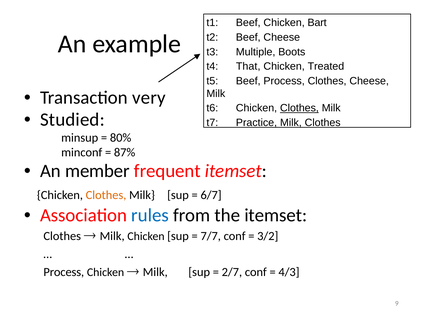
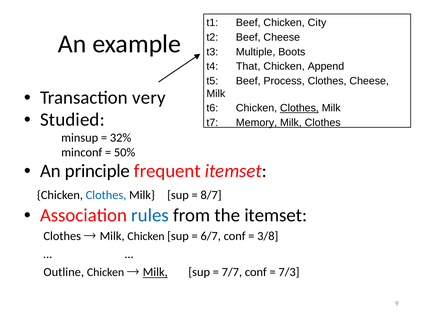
Bart: Bart -> City (317, 23)
Treated: Treated -> Append (326, 66)
Practice: Practice -> Memory (256, 123)
80%: 80% -> 32% (121, 138)
87%: 87% -> 50% (125, 152)
member: member -> principle (97, 171)
Clothes colour: orange -> blue (106, 195)
6/7: 6/7 -> 8/7 (211, 195)
7/7: 7/7 -> 6/7 (211, 236)
3/2: 3/2 -> 3/8 (268, 236)
Process: Process -> Outline (64, 272)
Milk underline: none -> present (155, 272)
2/7: 2/7 -> 7/7 (232, 272)
4/3: 4/3 -> 7/3 (289, 272)
